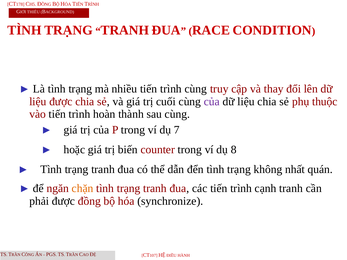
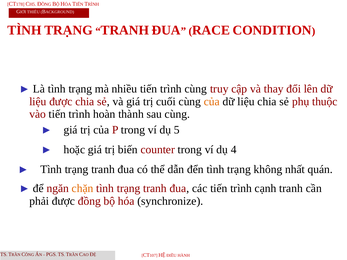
của colour: purple -> orange (212, 102)
7: 7 -> 5 (177, 130)
8: 8 -> 4 (234, 150)
